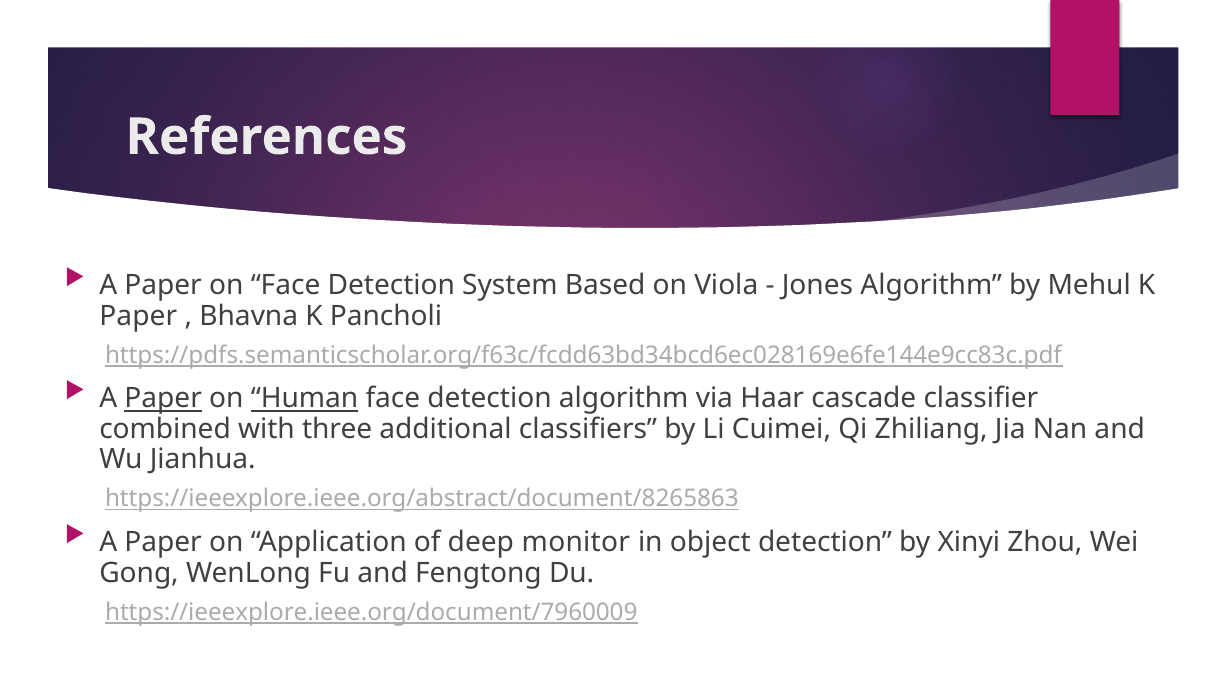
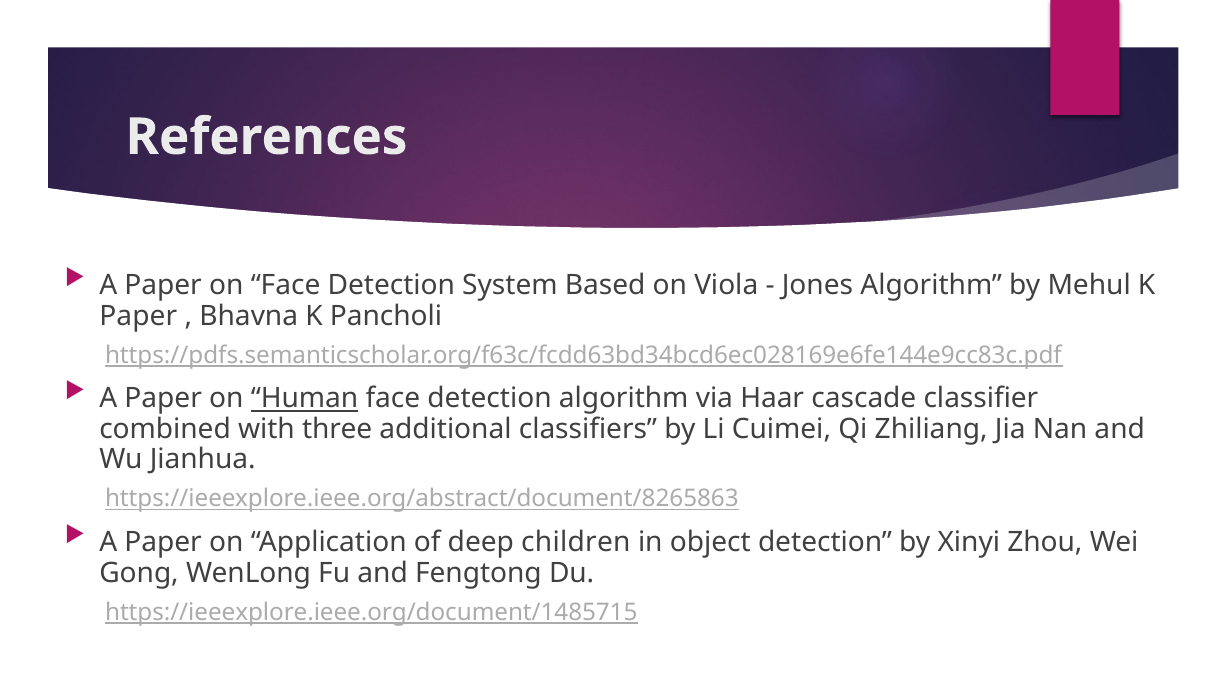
Paper underline: present -> none (163, 399)
monitor: monitor -> children (576, 543)
https://ieeexplore.ieee.org/document/7960009: https://ieeexplore.ieee.org/document/7960009 -> https://ieeexplore.ieee.org/document/1485715 (371, 612)
